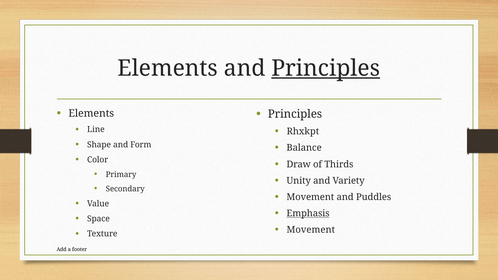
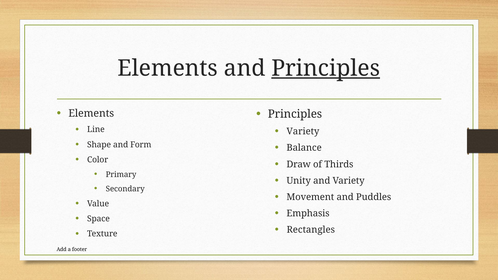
Rhxkpt: Rhxkpt -> Variety (303, 132)
Emphasis underline: present -> none (308, 214)
Movement: Movement -> Rectangles (311, 230)
